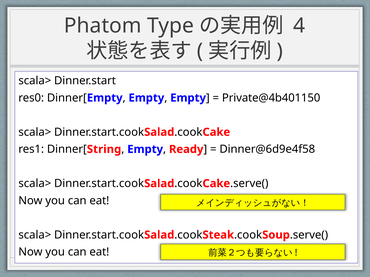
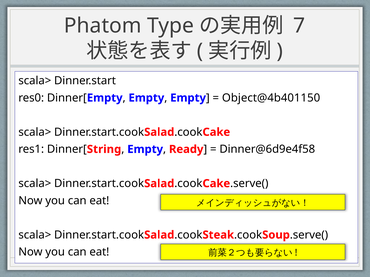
4: 4 -> 7 (299, 26)
Private@4b401150: Private@4b401150 -> Object@4b401150 (271, 98)
